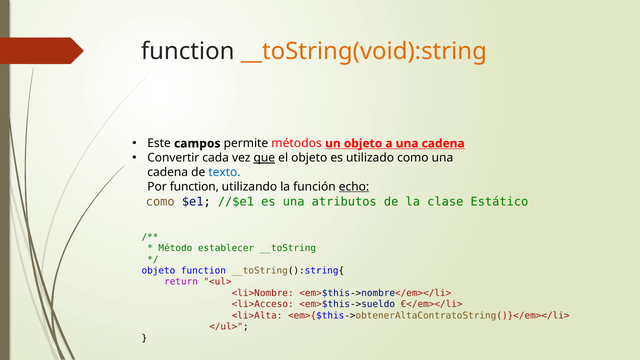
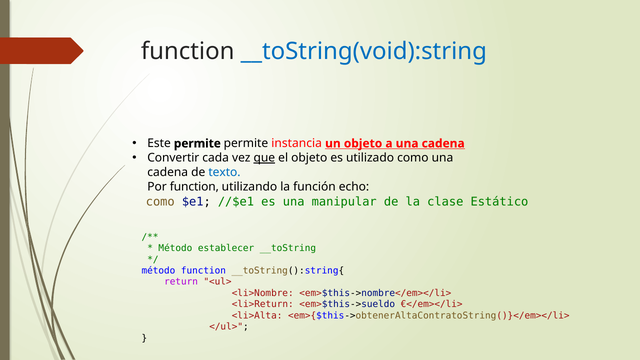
__toString(void):string colour: orange -> blue (364, 51)
Este campos: campos -> permite (197, 143)
métodos: métodos -> instancia (297, 143)
echo underline: present -> none (354, 187)
atributos: atributos -> manipular (344, 202)
objeto: objeto -> método (158, 271)
<li>Acceso: <li>Acceso -> <li>Return (263, 304)
